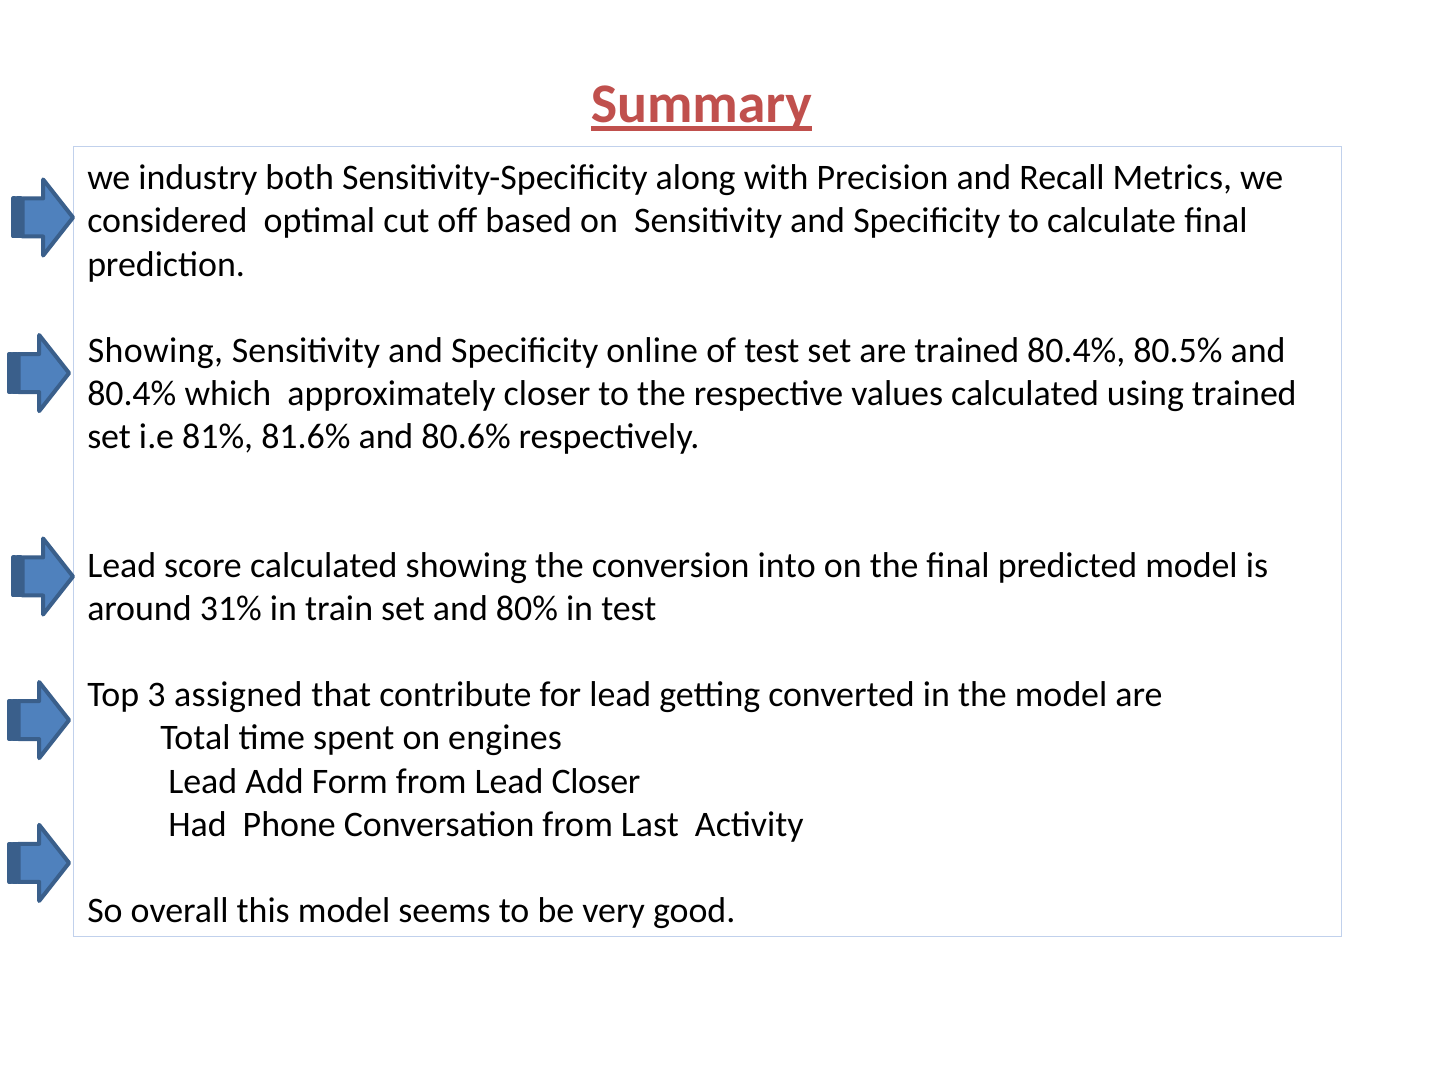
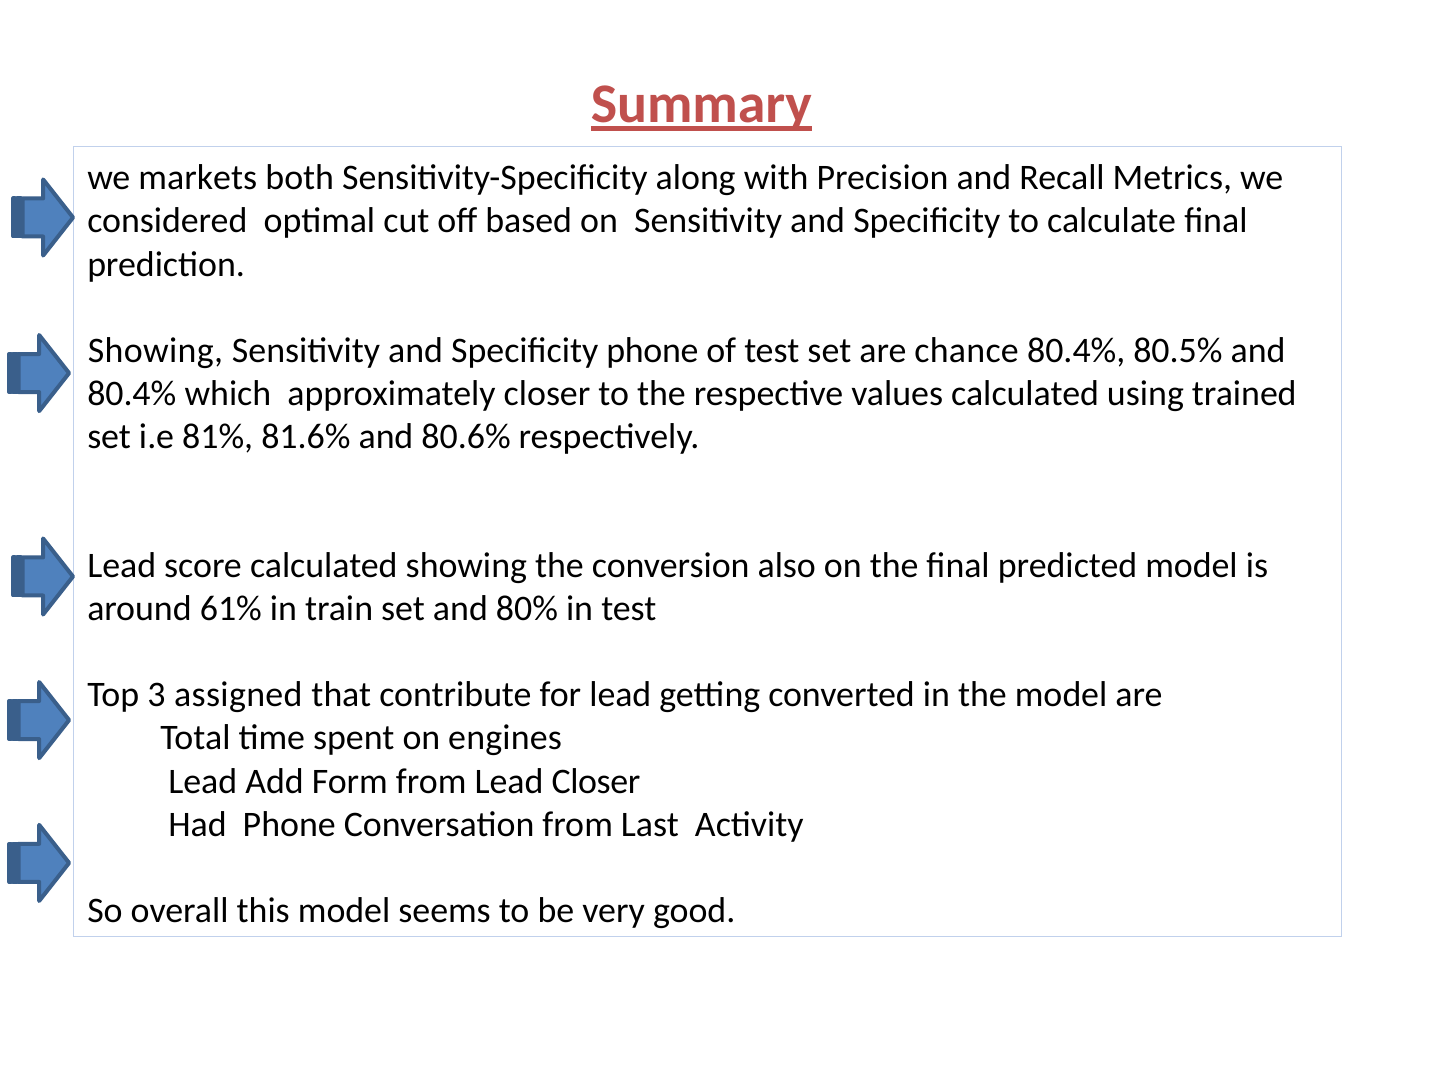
industry: industry -> markets (198, 178)
Specificity online: online -> phone (652, 350)
are trained: trained -> chance (967, 350)
into: into -> also (787, 566)
31%: 31% -> 61% (231, 609)
